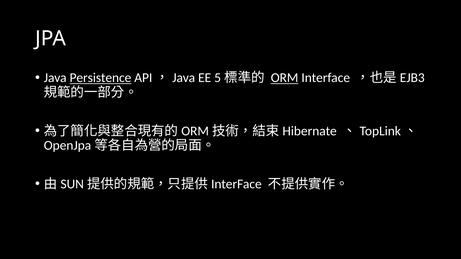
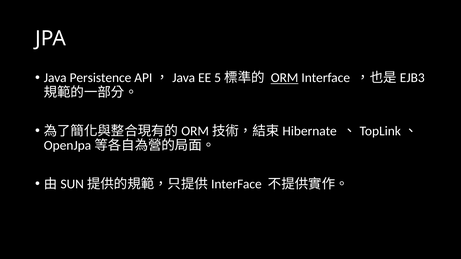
Persistence underline: present -> none (100, 78)
